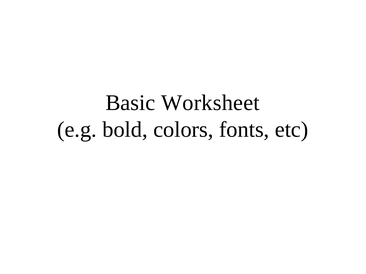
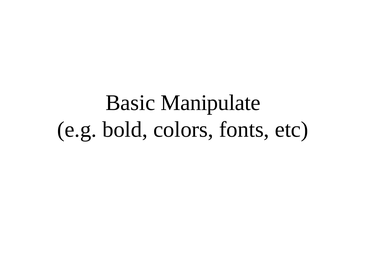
Worksheet: Worksheet -> Manipulate (211, 103)
